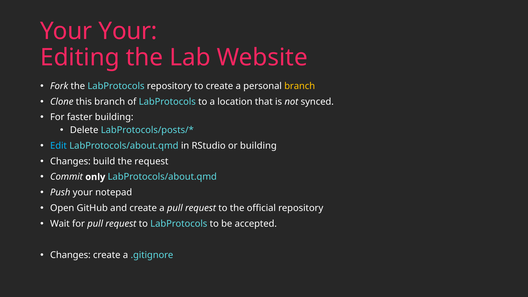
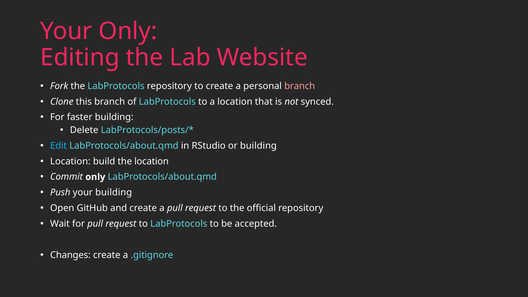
Your Your: Your -> Only (128, 31)
branch colour: yellow -> pink (300, 86)
Changes: Changes -> Location (70, 161)
the request: request -> location (152, 161)
your notepad: notepad -> building (114, 193)
